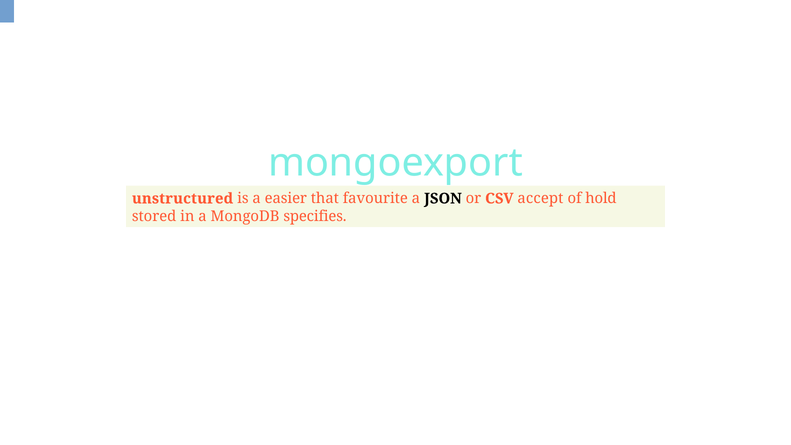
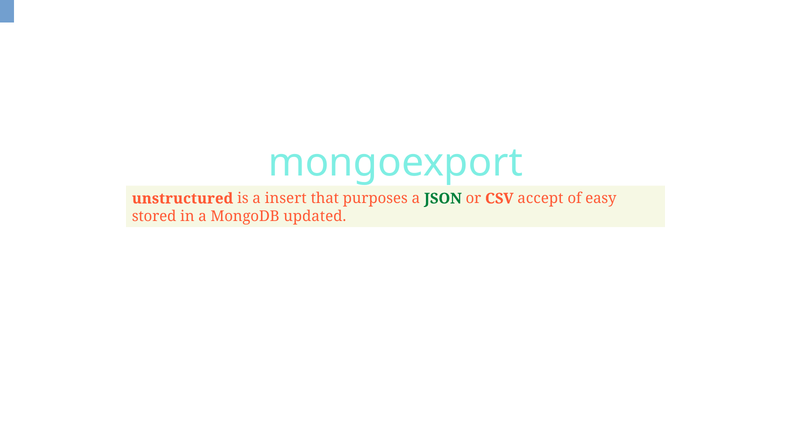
easier: easier -> insert (286, 199)
favourite: favourite -> purposes (375, 199)
JSON colour: black -> green (443, 199)
hold: hold -> easy (601, 199)
specifies: specifies -> updated (315, 216)
